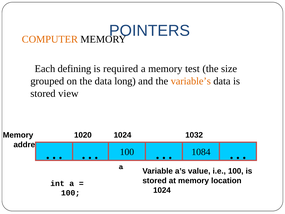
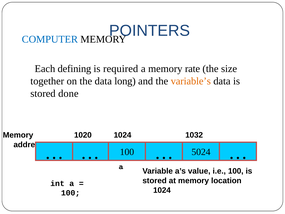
COMPUTER colour: orange -> blue (50, 39)
test: test -> rate (193, 69)
grouped: grouped -> together (47, 81)
view: view -> done (68, 93)
1084: 1084 -> 5024 (201, 152)
